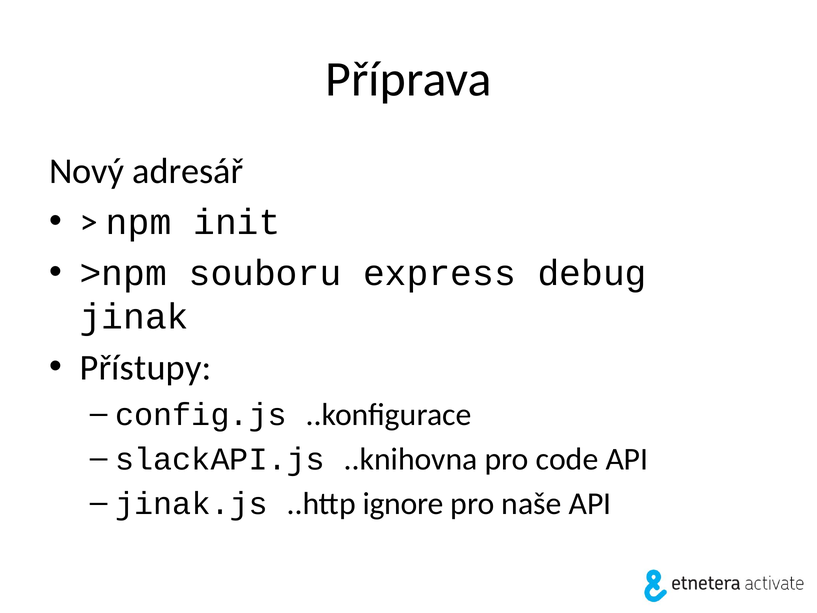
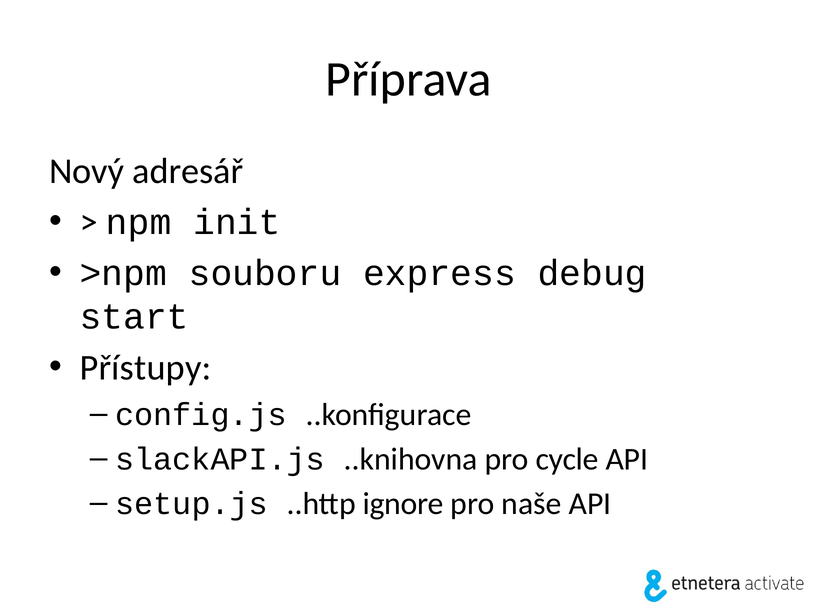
jinak: jinak -> start (134, 317)
code: code -> cycle (567, 459)
jinak.js: jinak.js -> setup.js (192, 503)
